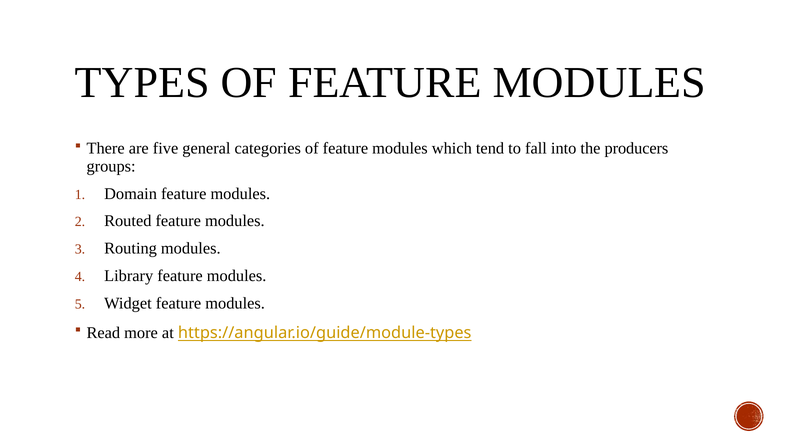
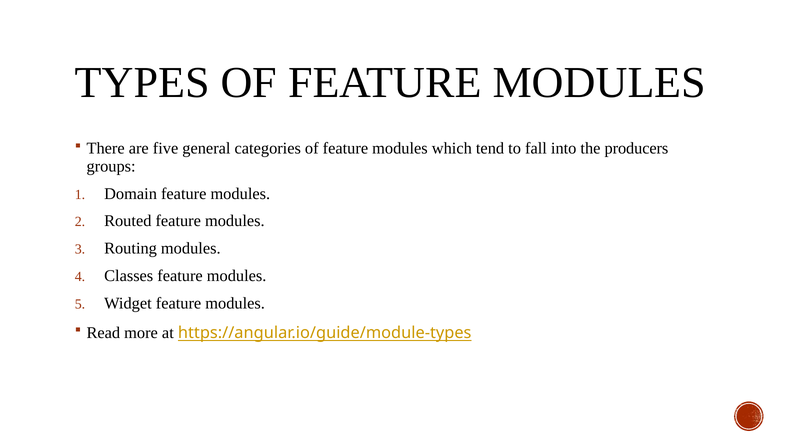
Library: Library -> Classes (129, 276)
